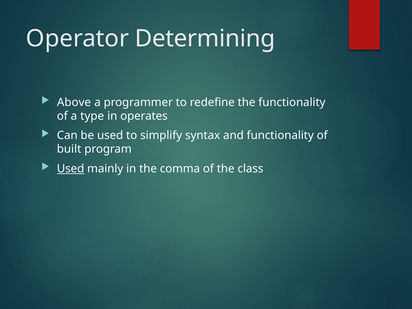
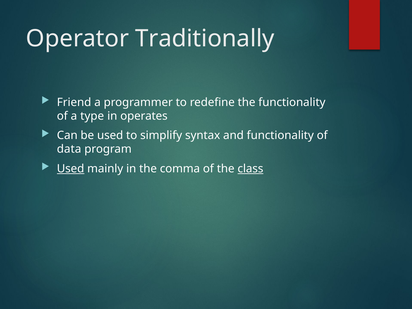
Determining: Determining -> Traditionally (205, 39)
Above: Above -> Friend (74, 102)
built: built -> data (69, 149)
class underline: none -> present (250, 169)
